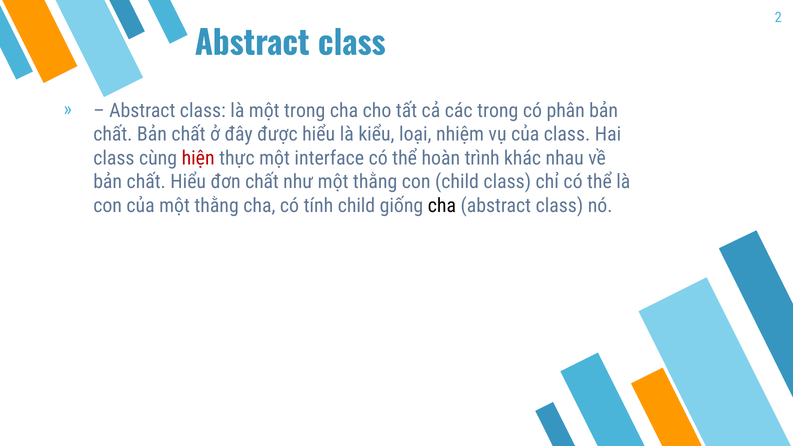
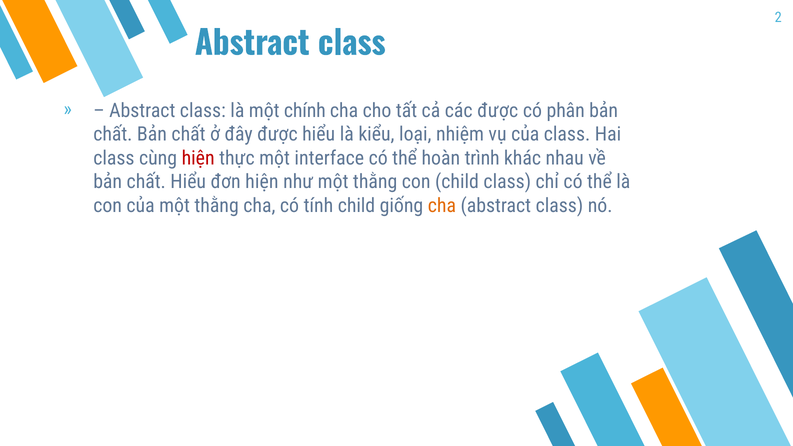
một trong: trong -> chính (305, 111)
các trong: trong -> được (498, 111)
đơn chất: chất -> hiện (262, 182)
cha colour: black -> orange (442, 206)
